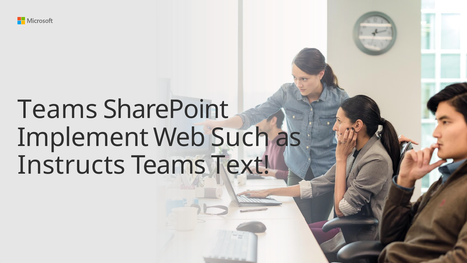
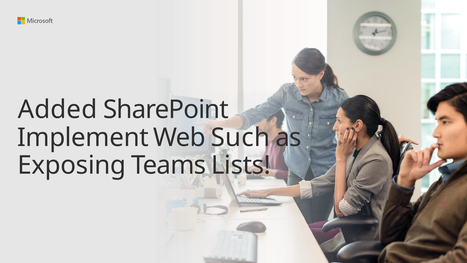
Teams: Teams -> Added (58, 110)
Instructs: Instructs -> Exposing (72, 165)
Text: Text -> Lists (241, 165)
